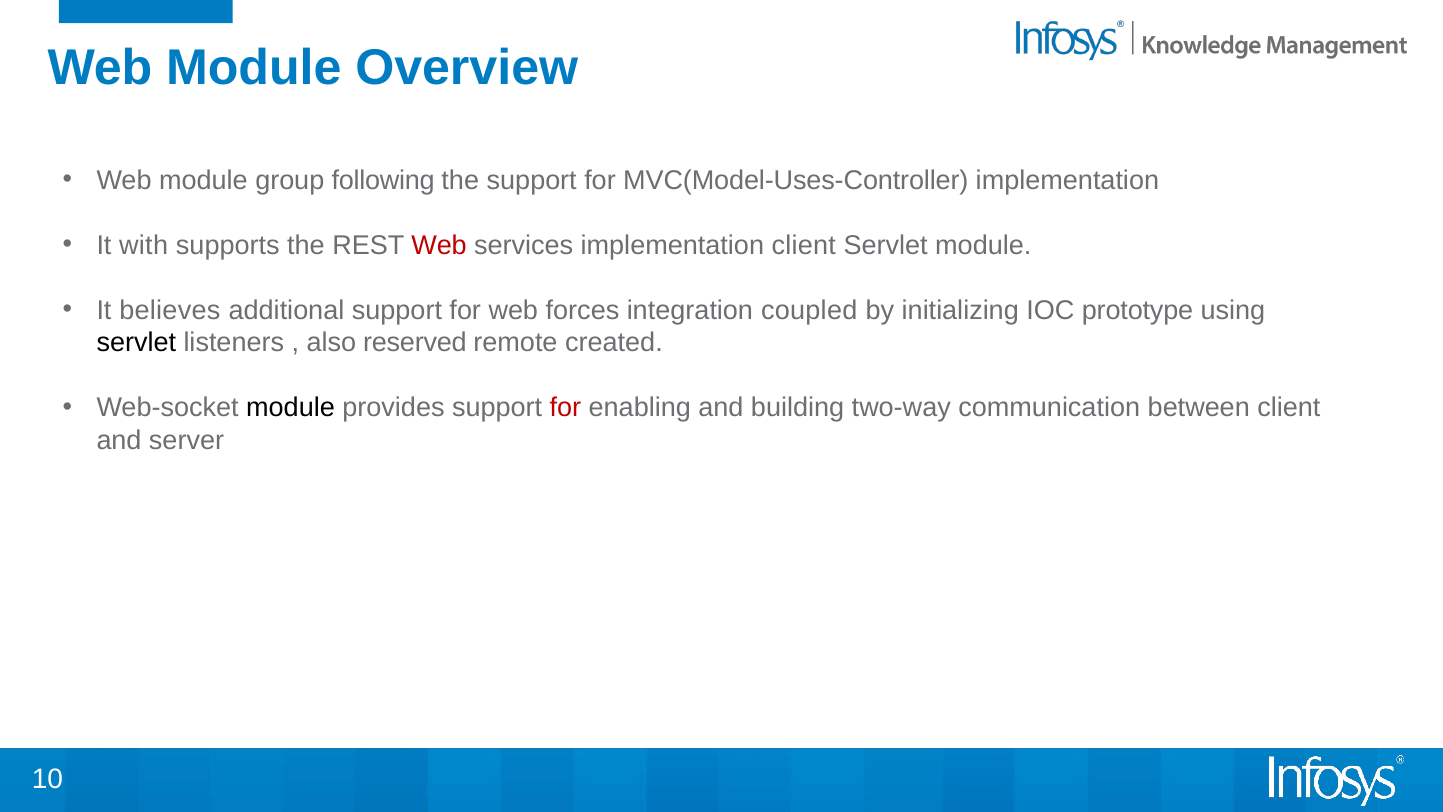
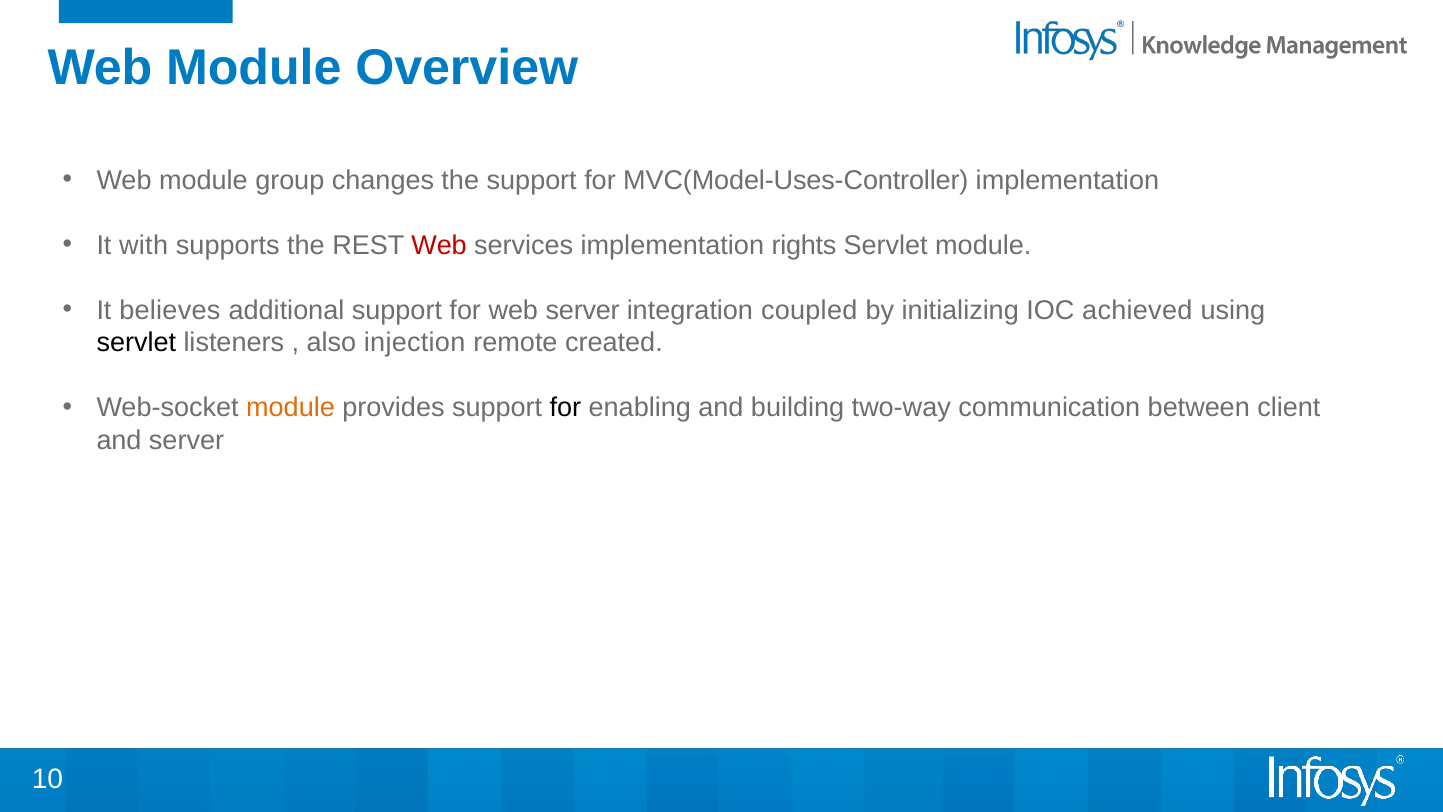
following: following -> changes (383, 180)
implementation client: client -> rights (804, 245)
web forces: forces -> server (583, 310)
prototype: prototype -> achieved (1137, 310)
reserved: reserved -> injection (415, 343)
module colour: black -> orange (290, 407)
for colour: red -> black (565, 407)
